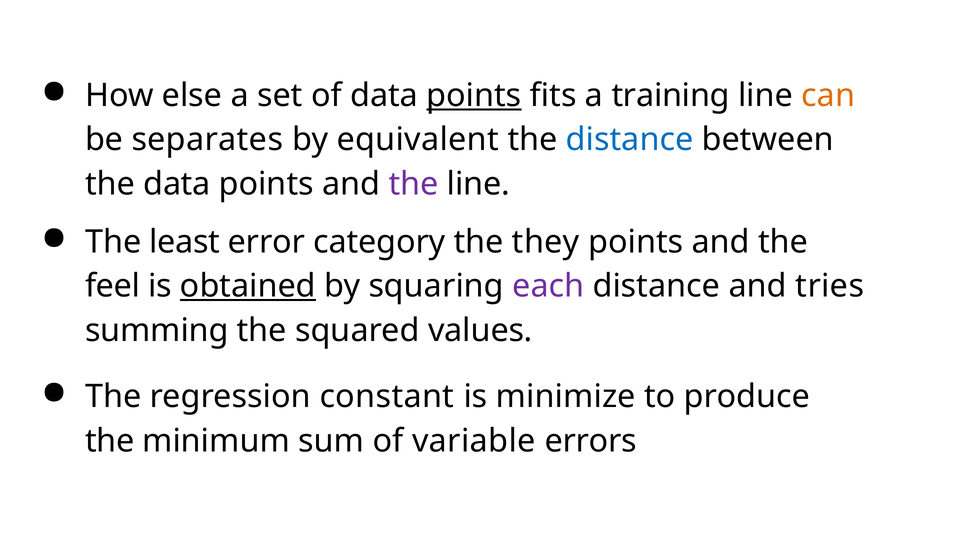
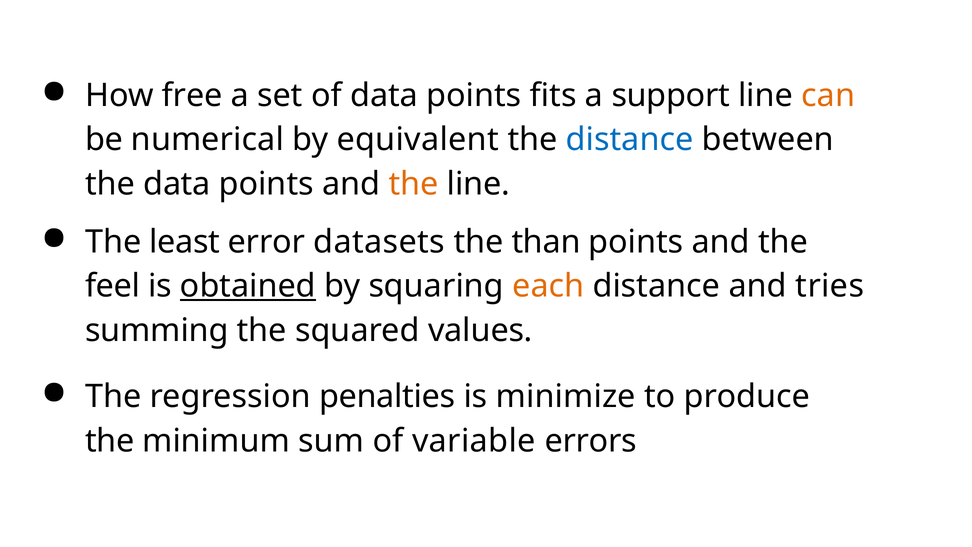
else: else -> free (192, 95)
points underline: present -> none (474, 95)
training: training -> support (671, 95)
separates: separates -> numerical (207, 140)
the colour: purple -> orange (414, 184)
category: category -> datasets (379, 242)
they: they -> than (546, 242)
each colour: purple -> orange (548, 286)
constant: constant -> penalties (387, 396)
